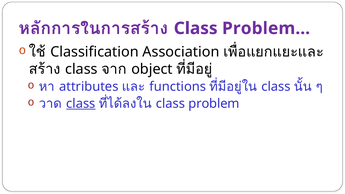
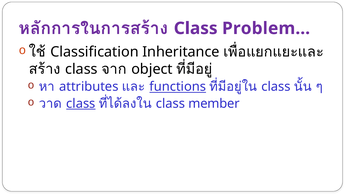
Association: Association -> Inheritance (181, 52)
functions underline: none -> present (178, 87)
problem: problem -> member (214, 104)
